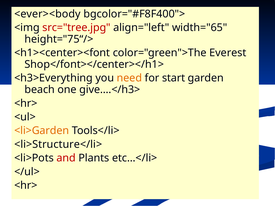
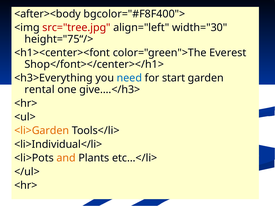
<ever><body: <ever><body -> <after><body (48, 14)
width="65: width="65 -> width="30 (200, 28)
need colour: orange -> blue (129, 78)
beach: beach -> rental (40, 90)
<li>Structure</li>: <li>Structure</li> -> <li>Individual</li> (58, 144)
and colour: red -> orange (66, 158)
